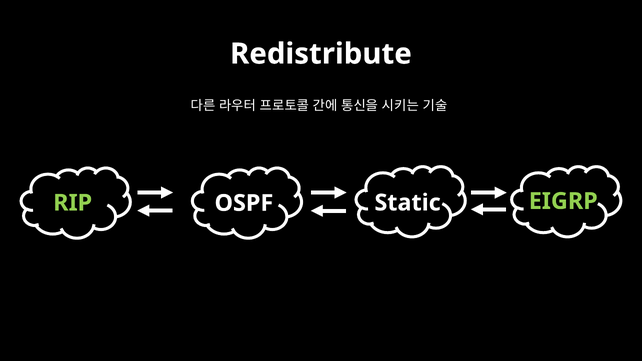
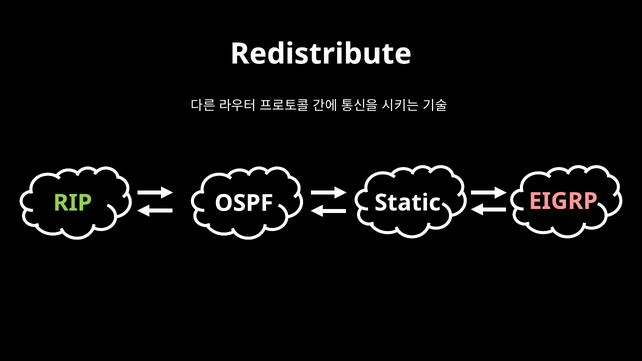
EIGRP colour: light green -> pink (563, 201)
